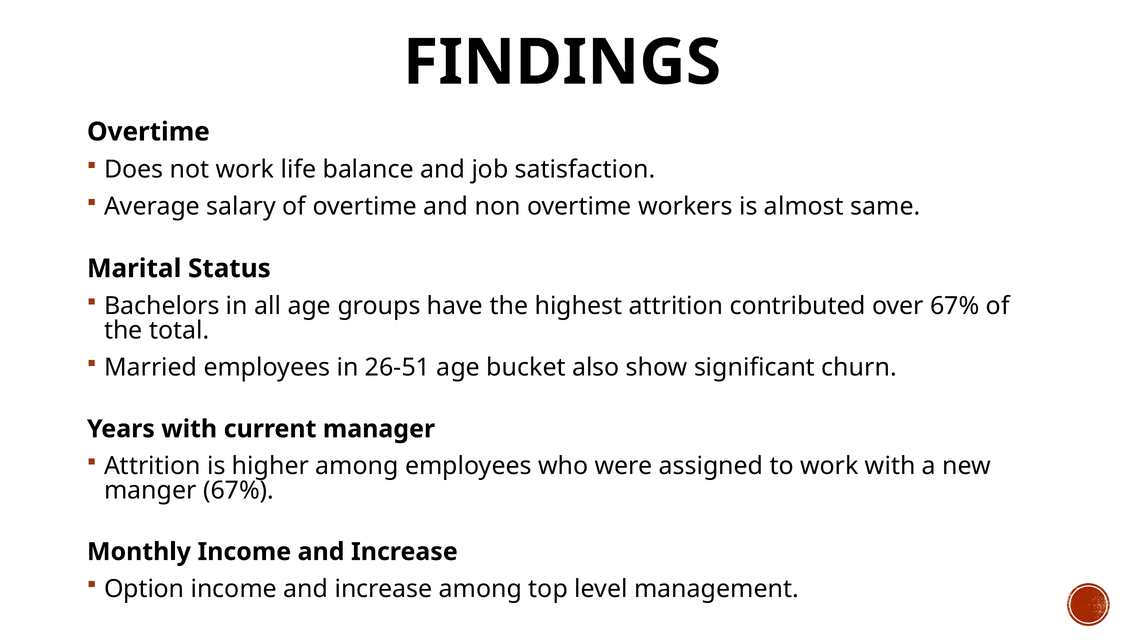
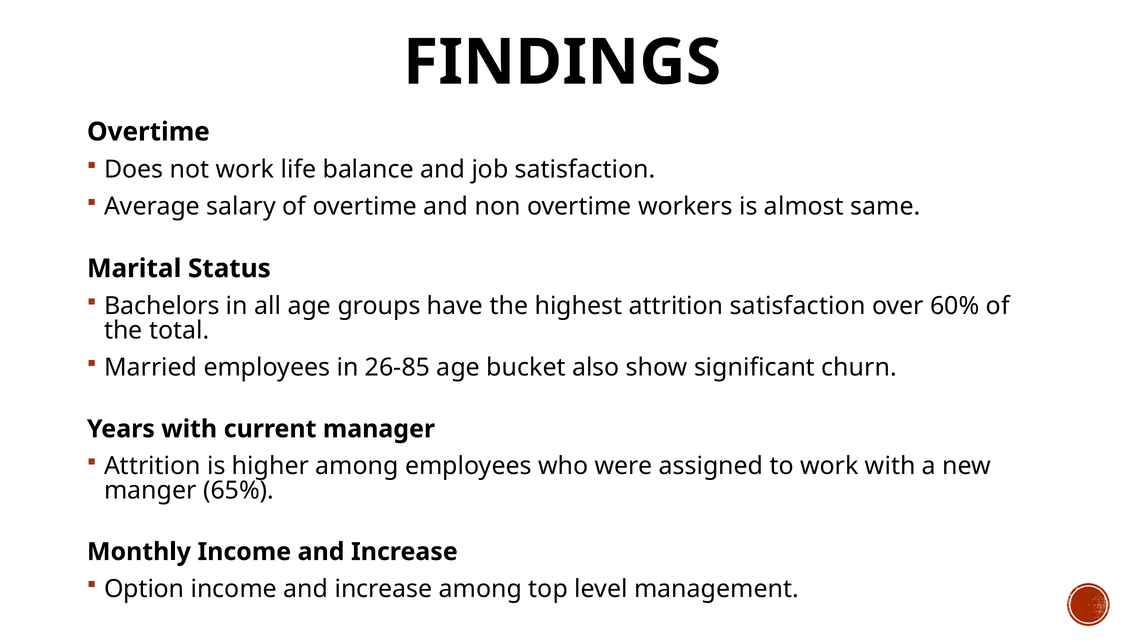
attrition contributed: contributed -> satisfaction (798, 306)
over 67%: 67% -> 60% (955, 306)
26-51: 26-51 -> 26-85 (398, 367)
manger 67%: 67% -> 65% (238, 490)
